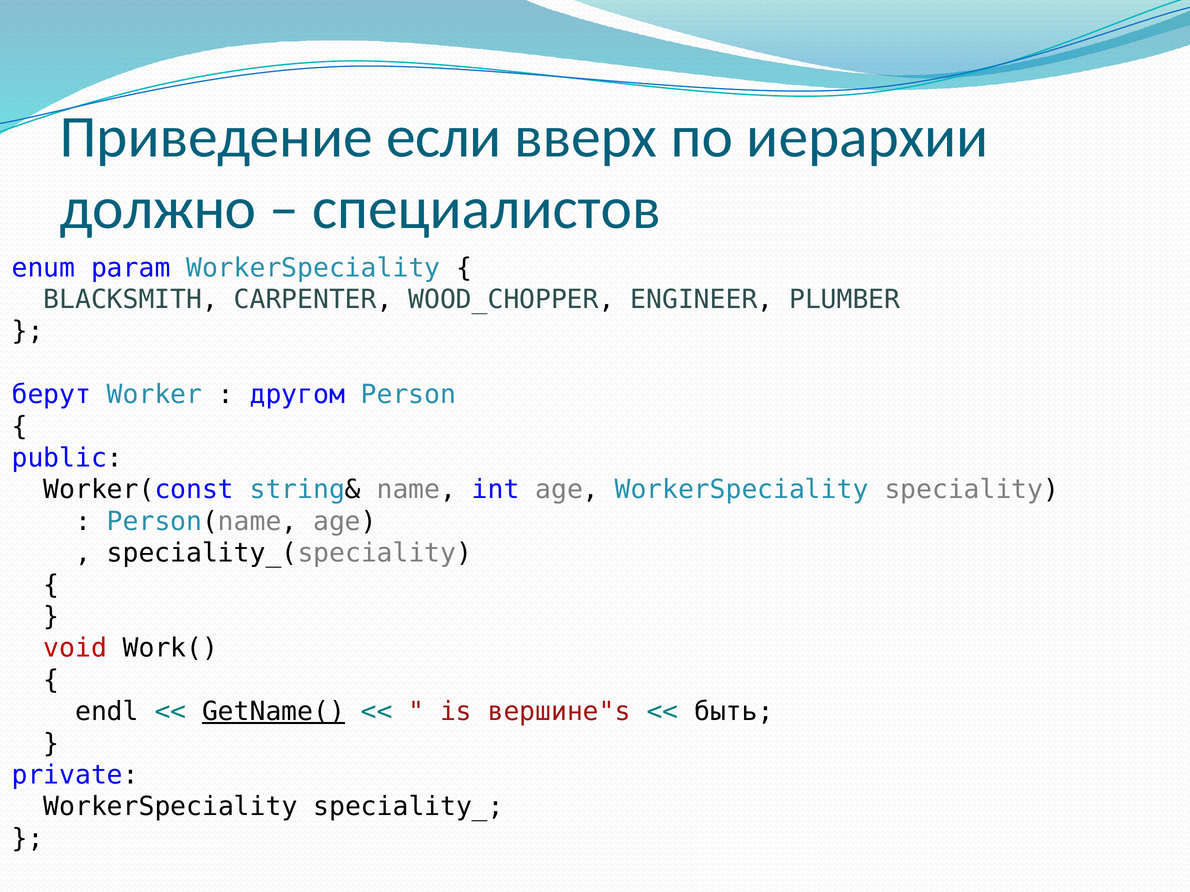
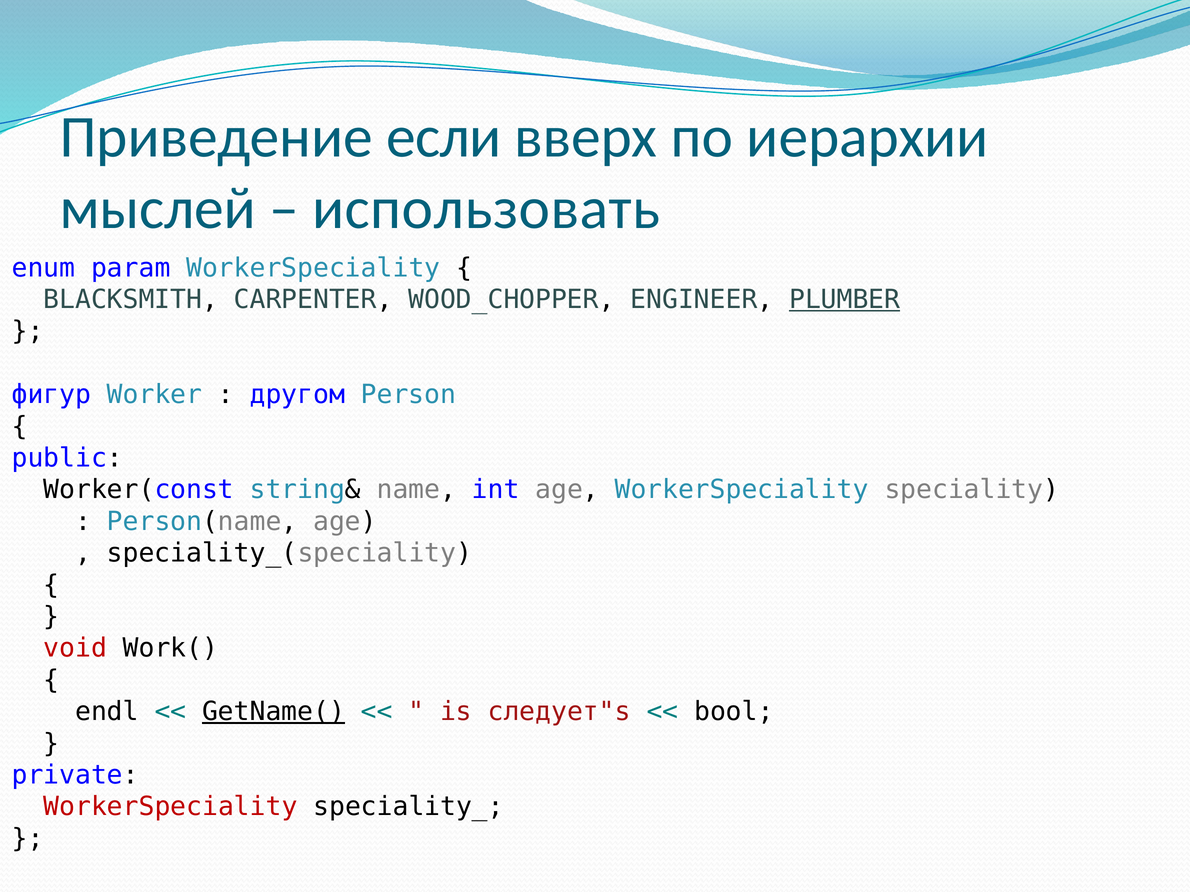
должно: должно -> мыслей (158, 209)
специалистов: специалистов -> использовать (486, 209)
PLUMBER underline: none -> present (845, 300)
берут: берут -> фигур (51, 395)
вершине"s: вершине"s -> следует"s (559, 712)
быть: быть -> bool (734, 712)
WorkerSpeciality colour: black -> red (170, 807)
